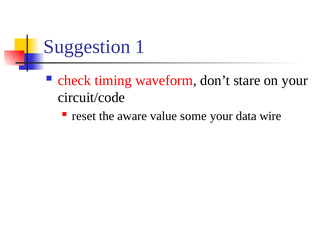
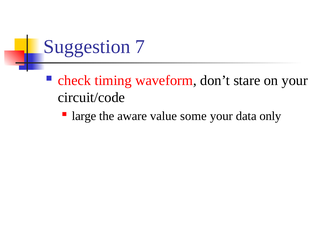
1: 1 -> 7 (140, 47)
reset: reset -> large (84, 116)
wire: wire -> only (270, 116)
